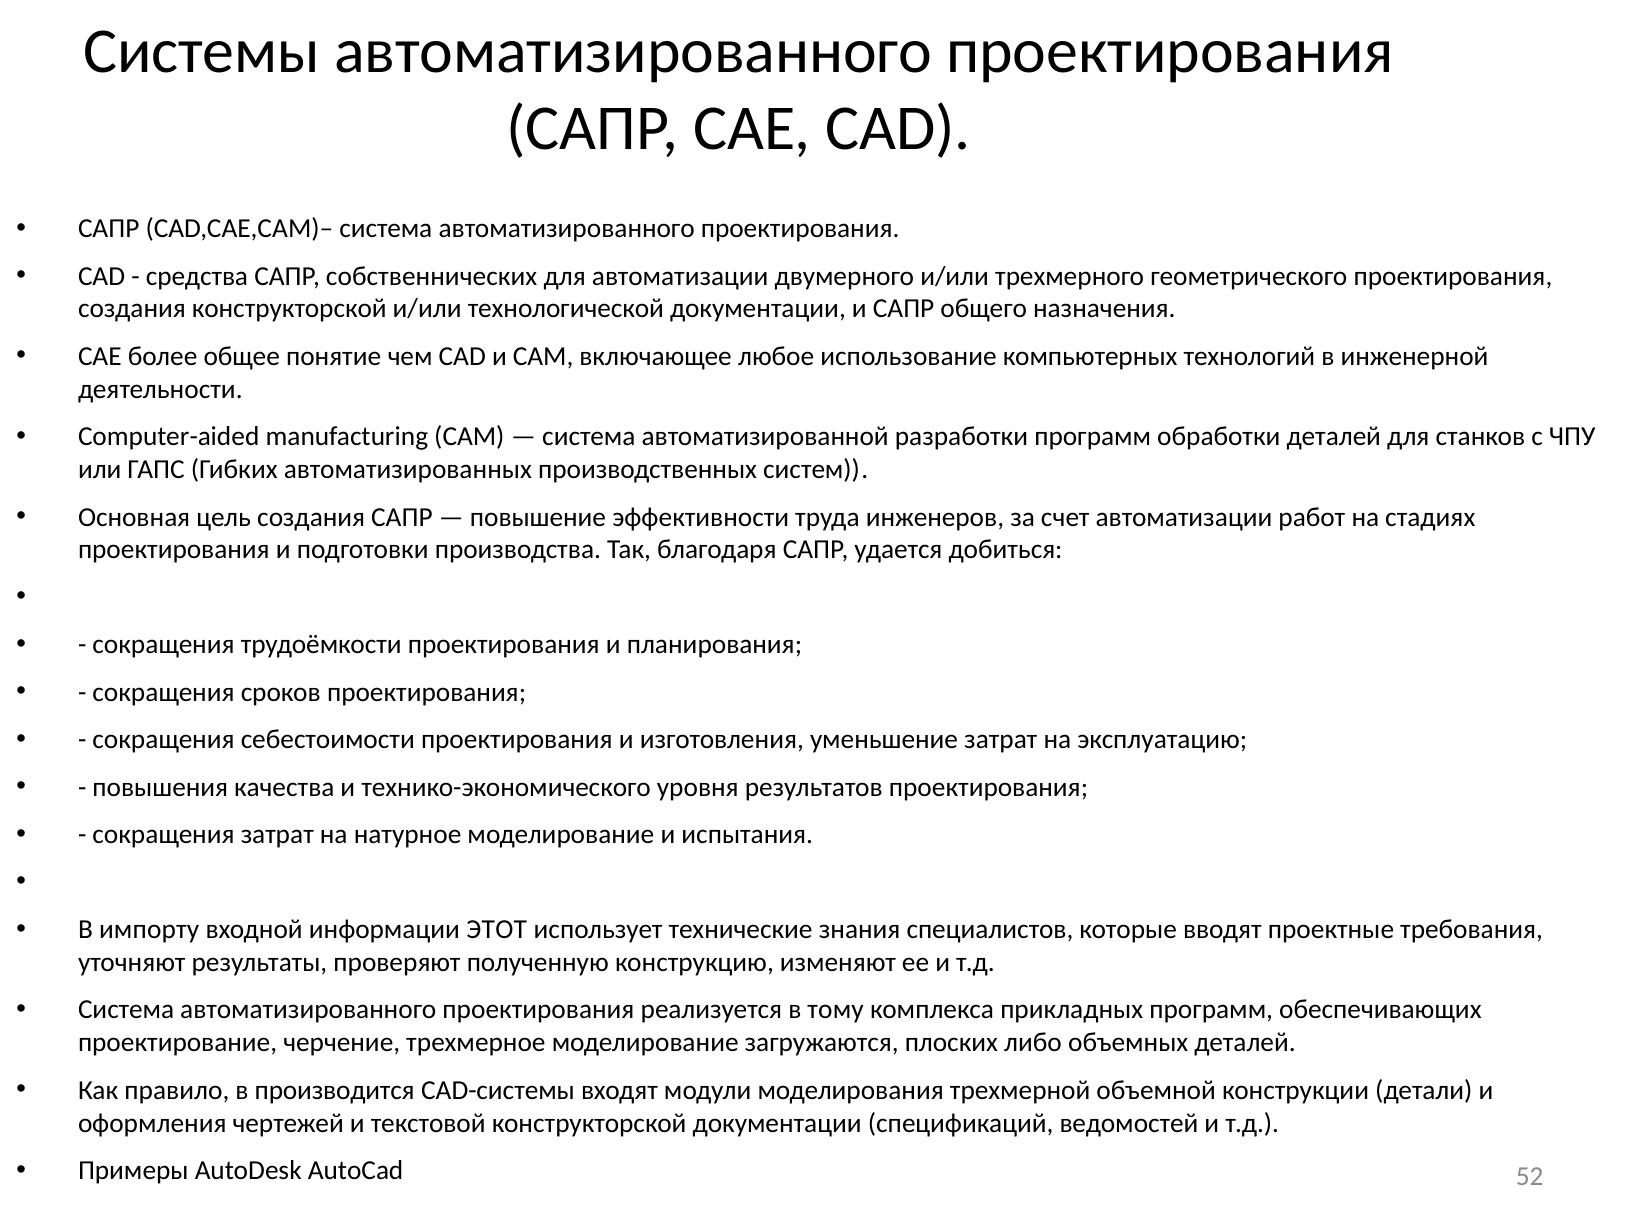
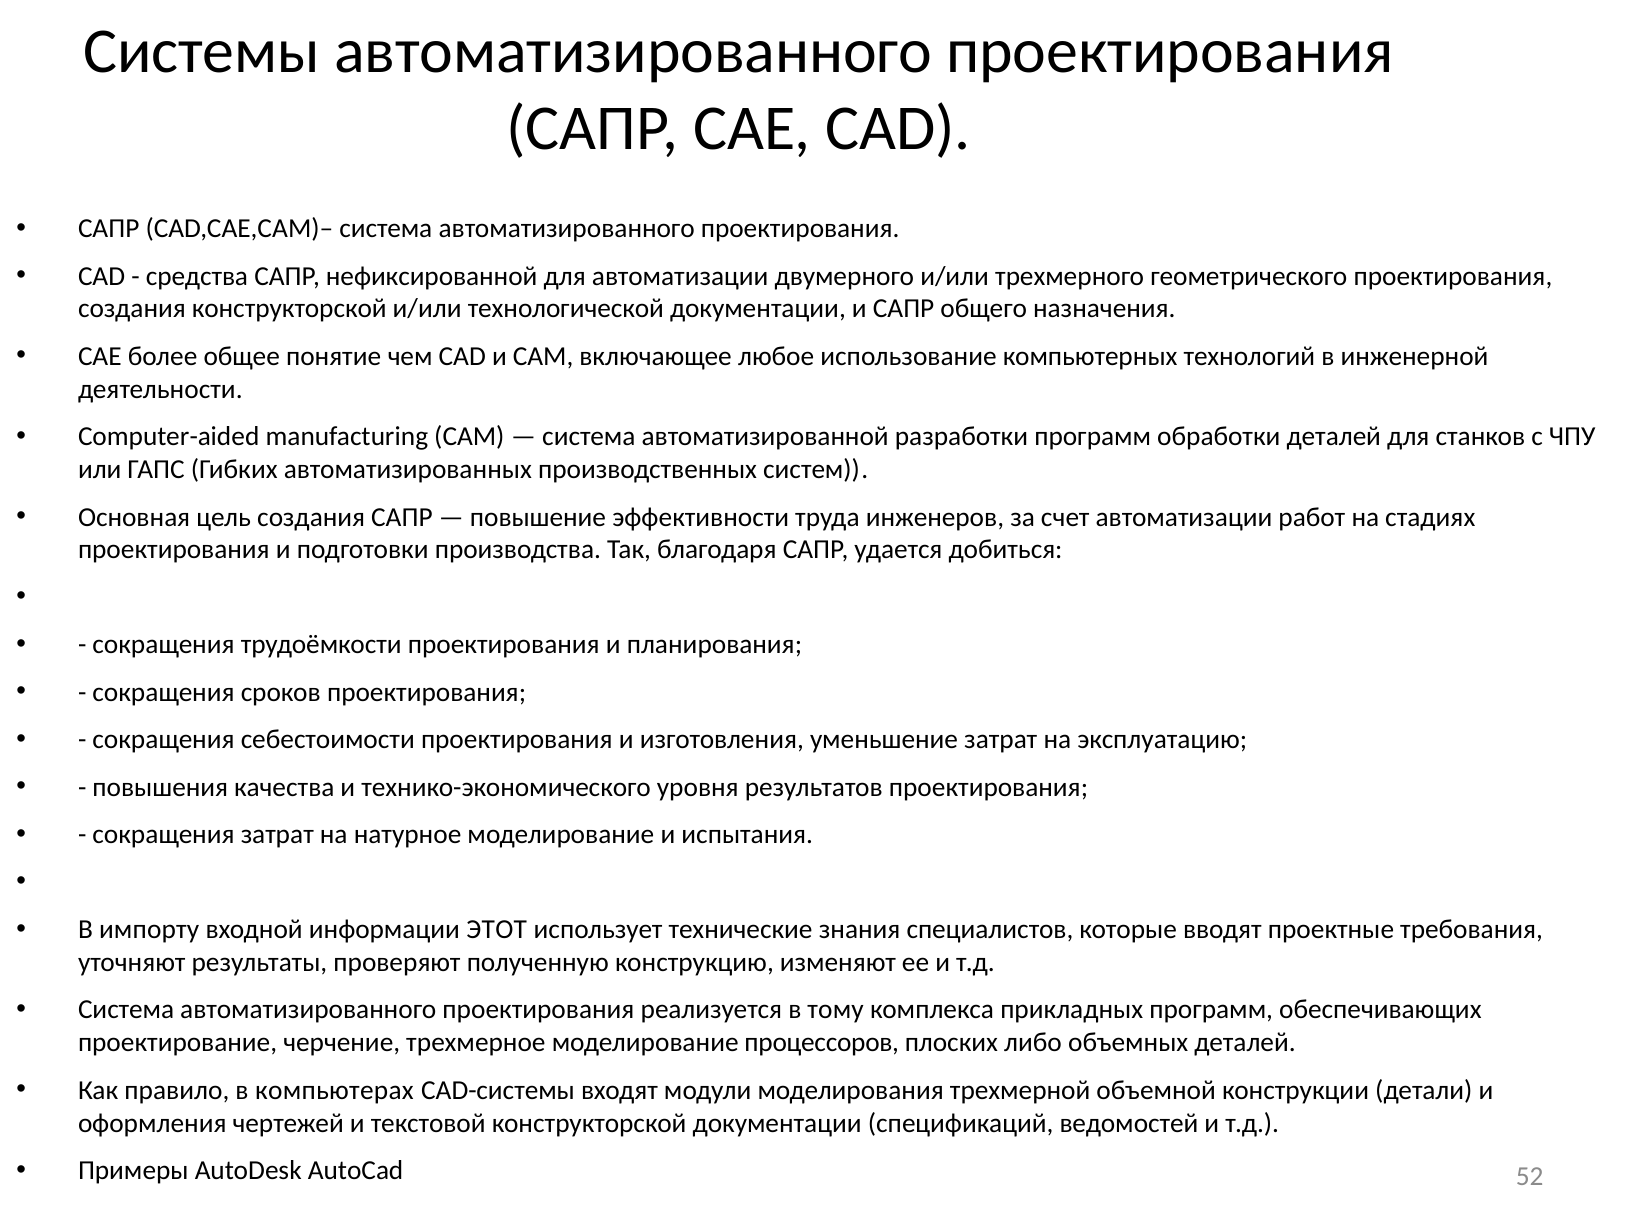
собственнических: собственнических -> нефиксированной (432, 276)
загружаются: загружаются -> процессоров (822, 1042)
производится: производится -> компьютерах (334, 1090)
